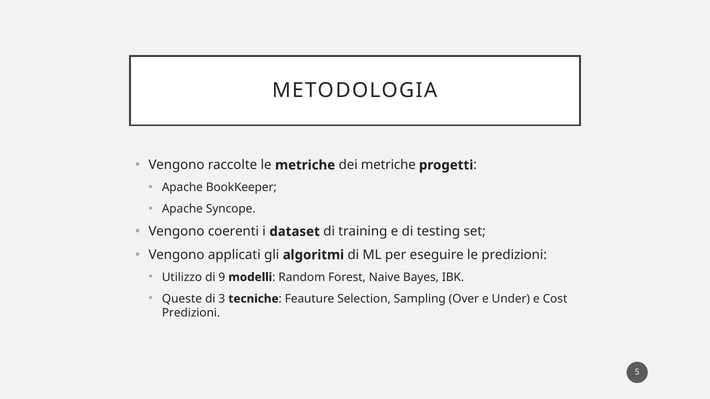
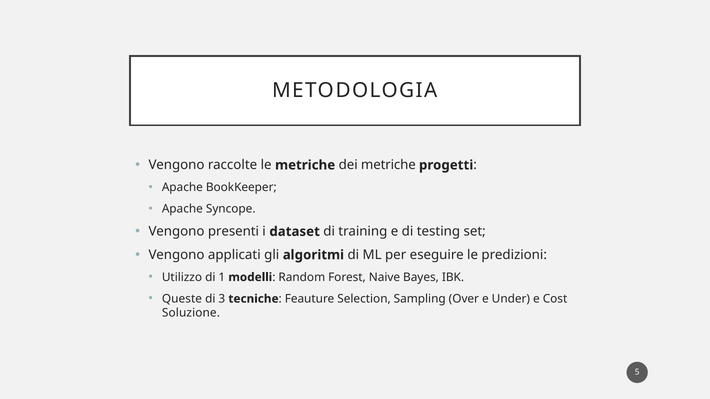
coerenti: coerenti -> presenti (233, 232)
9: 9 -> 1 (222, 277)
Predizioni: Predizioni -> Soluzione (191, 313)
